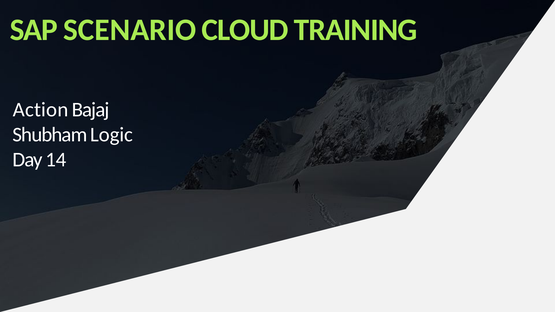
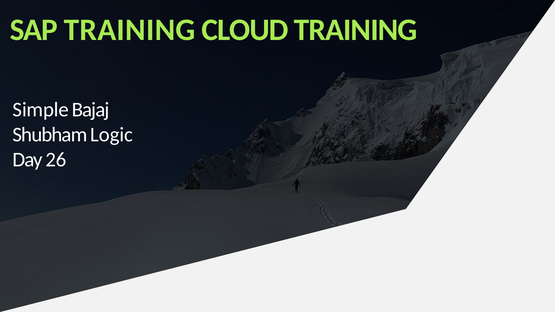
SAP SCENARIO: SCENARIO -> TRAINING (130, 30)
Action: Action -> Simple (41, 110)
14: 14 -> 26 (56, 160)
